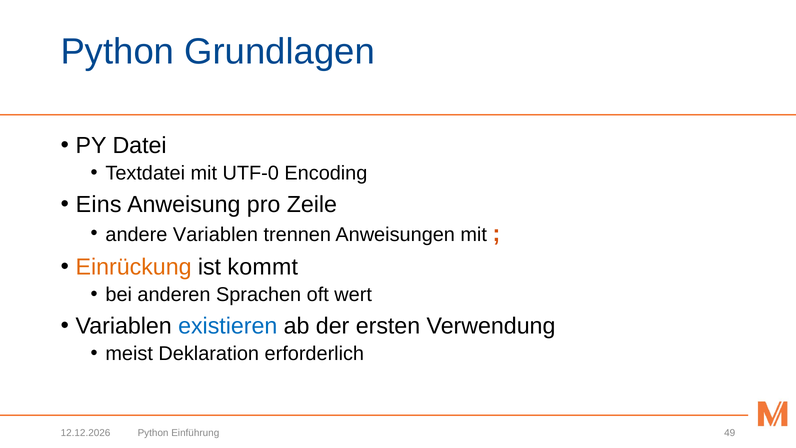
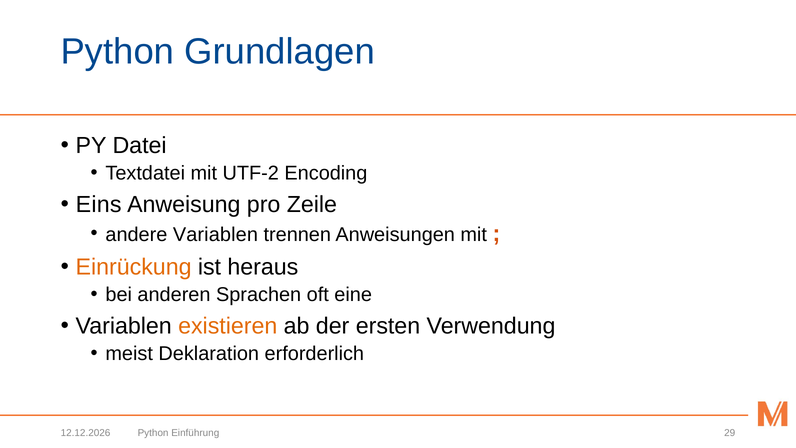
UTF-0: UTF-0 -> UTF-2 (251, 173)
kommt: kommt -> heraus (263, 267)
wert: wert -> eine (353, 294)
existieren colour: blue -> orange (228, 326)
49: 49 -> 29 (730, 433)
